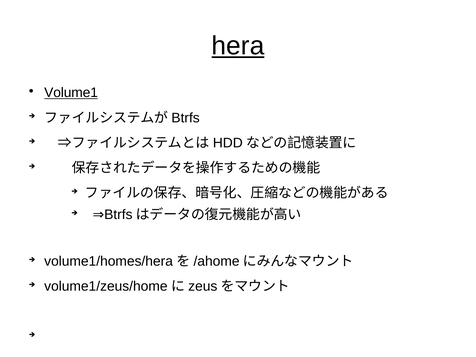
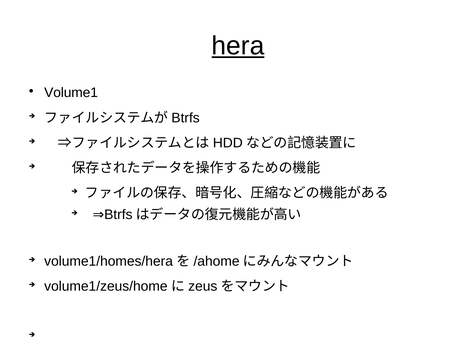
Volume1 underline: present -> none (71, 93)
